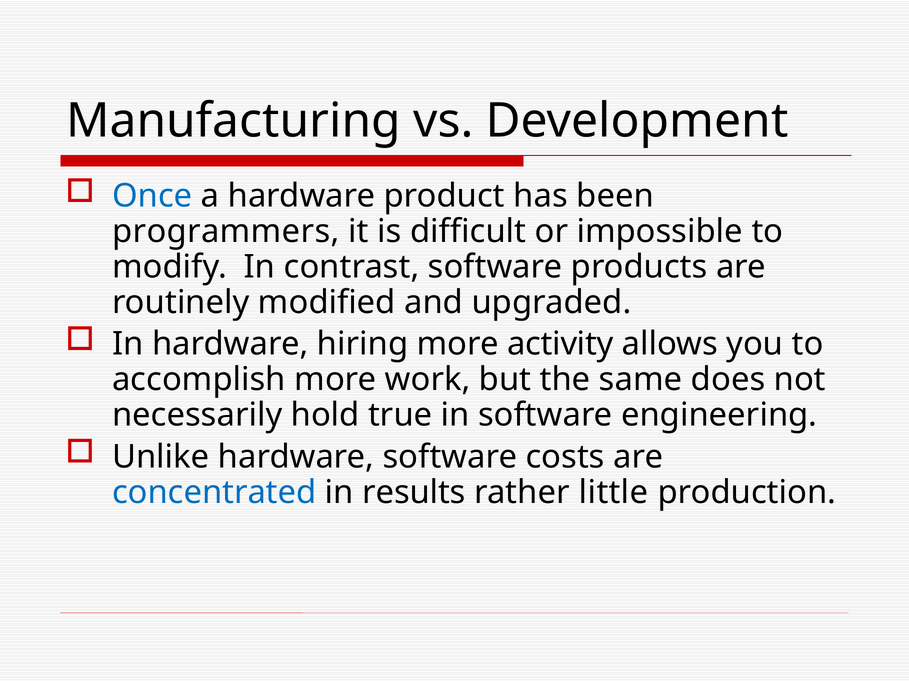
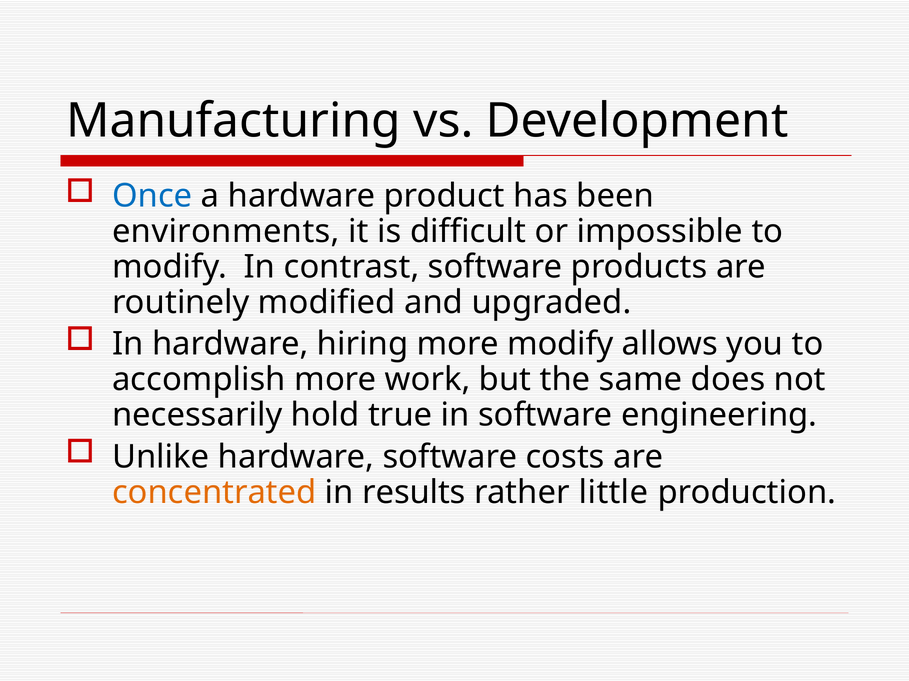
programmers: programmers -> environments (226, 232)
more activity: activity -> modify (560, 345)
concentrated colour: blue -> orange (214, 493)
